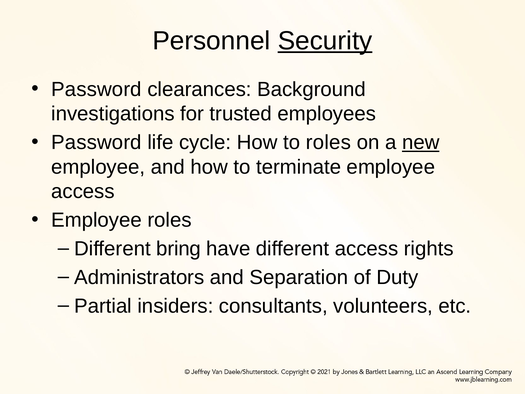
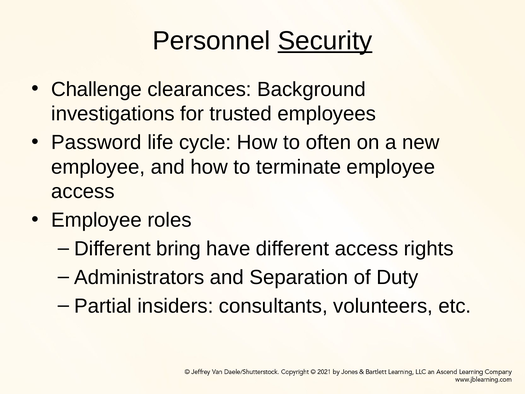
Password: Password -> Challenge (97, 89)
to roles: roles -> often (328, 142)
new underline: present -> none (421, 142)
